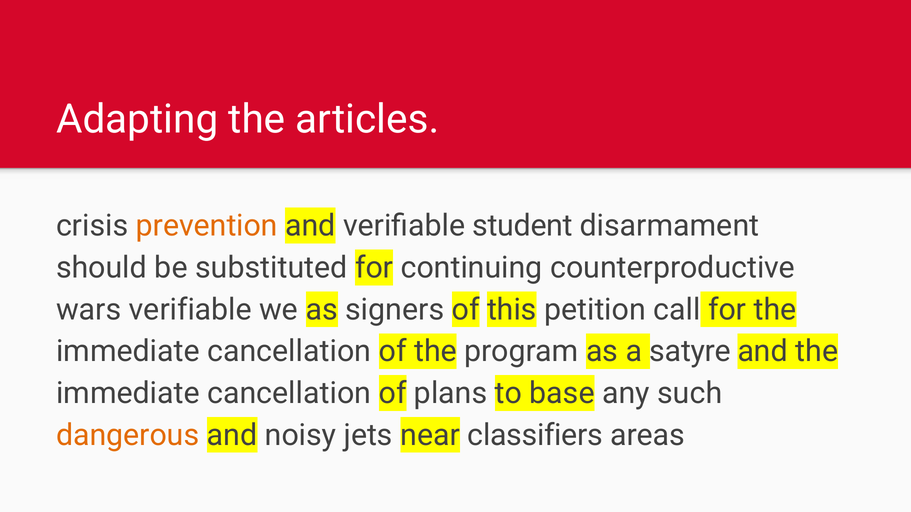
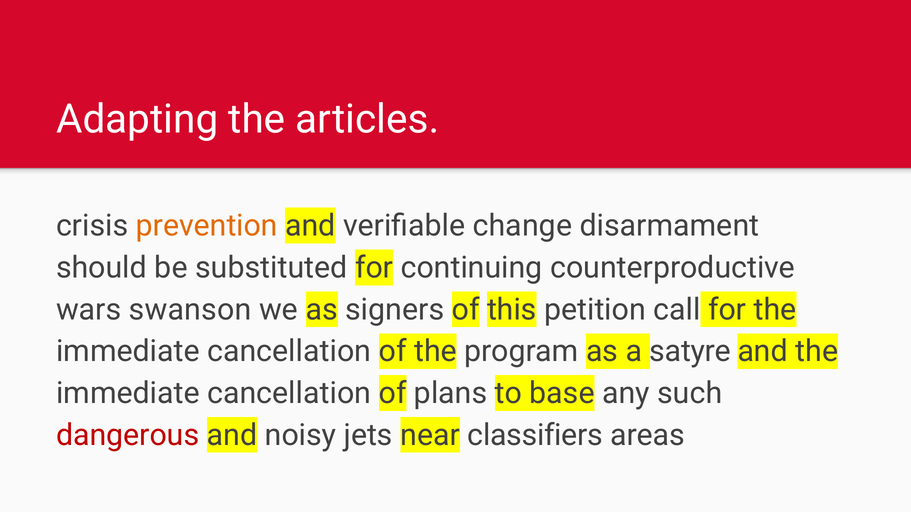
student: student -> change (522, 226)
wars verifiable: verifiable -> swanson (190, 310)
dangerous colour: orange -> red (128, 436)
